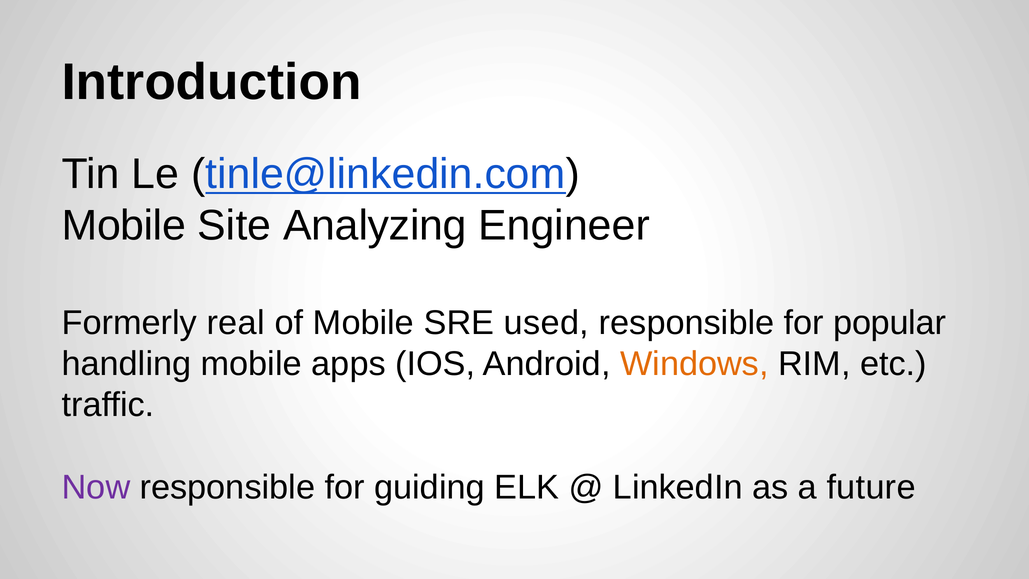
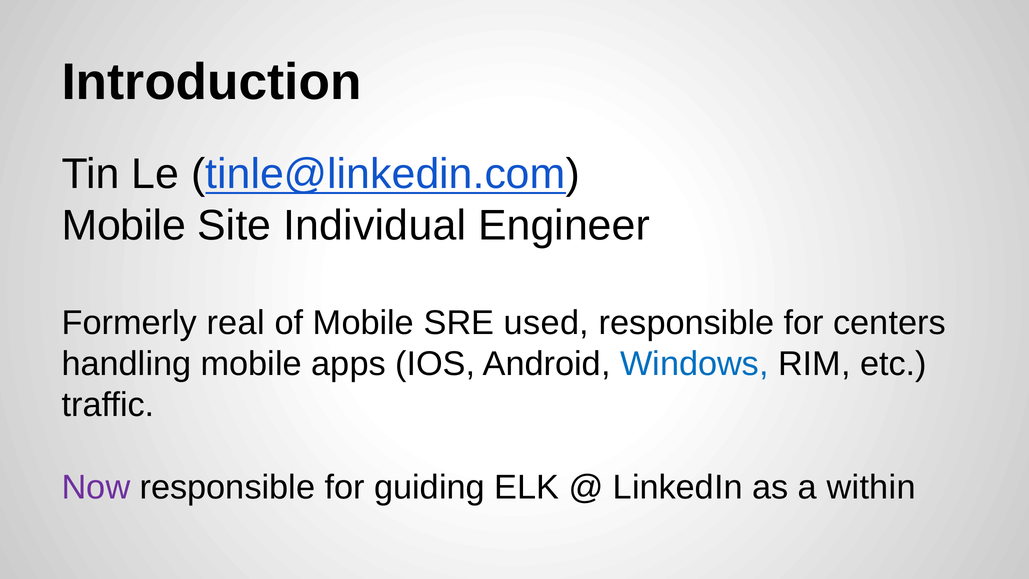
Analyzing: Analyzing -> Individual (375, 226)
popular: popular -> centers (889, 323)
Windows colour: orange -> blue (694, 364)
future: future -> within (871, 487)
